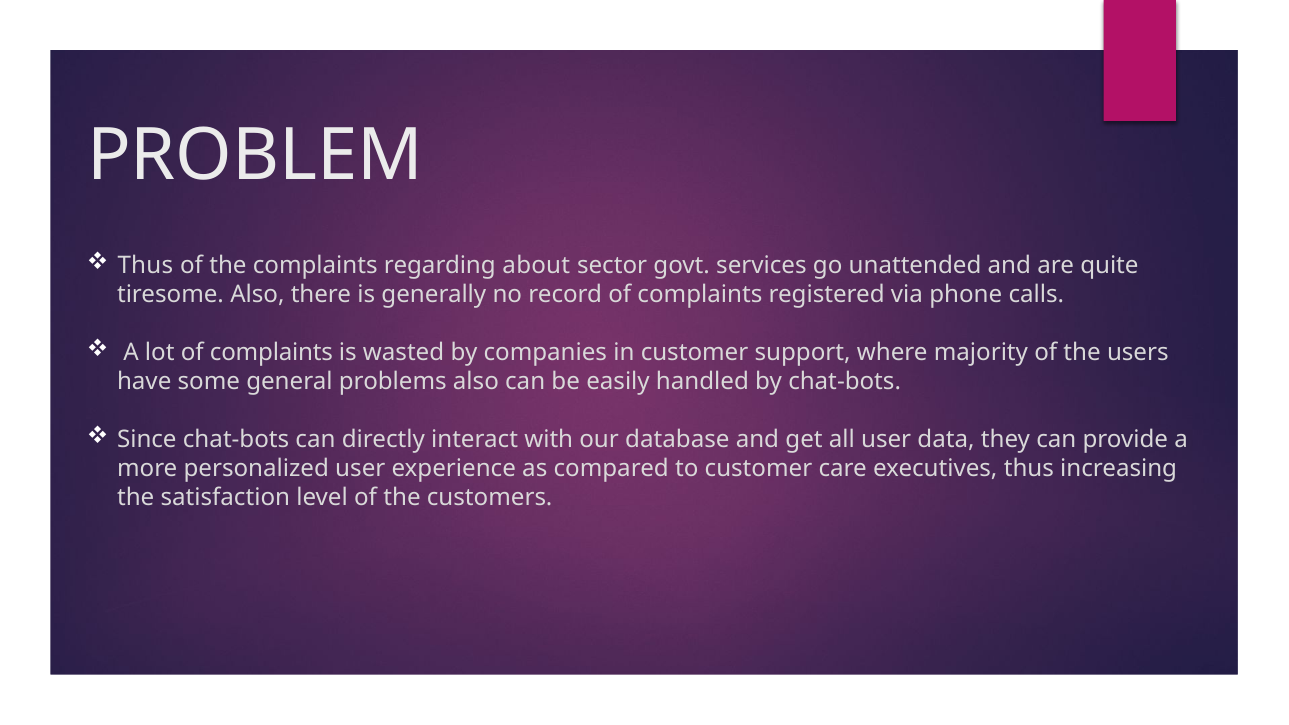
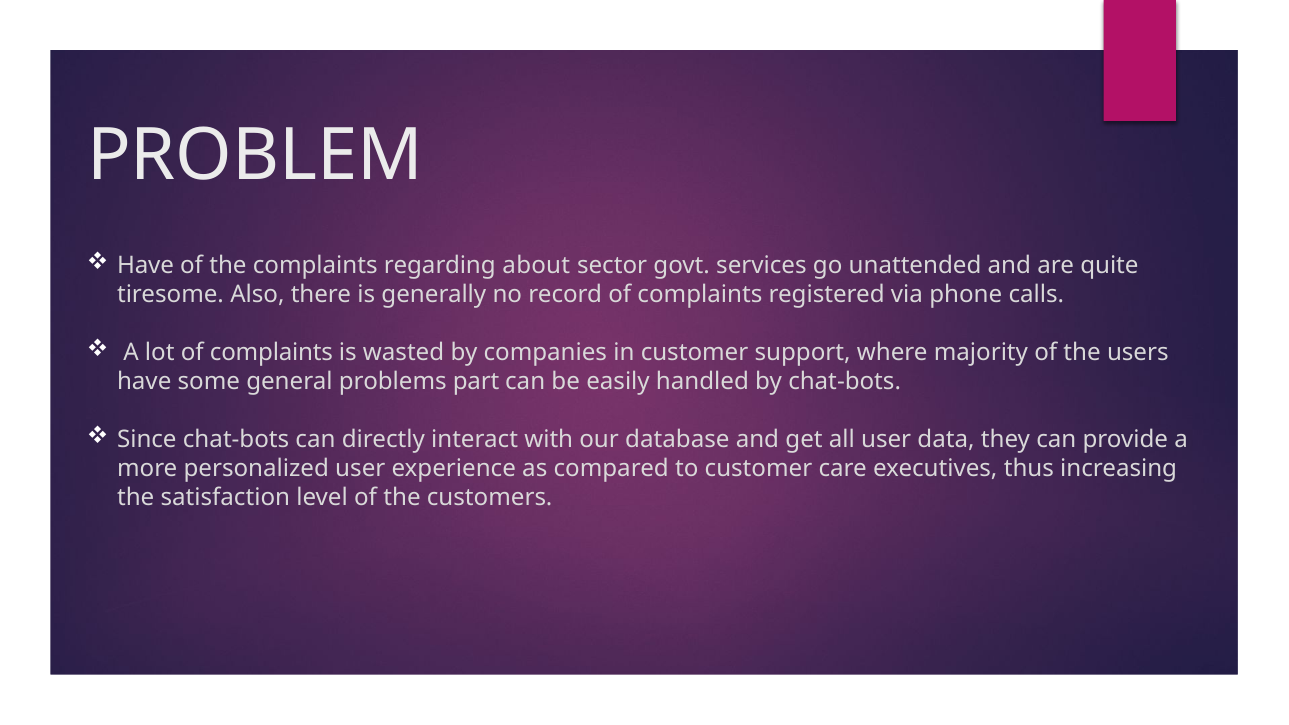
Thus: Thus -> Have (146, 266)
problems also: also -> part (476, 382)
